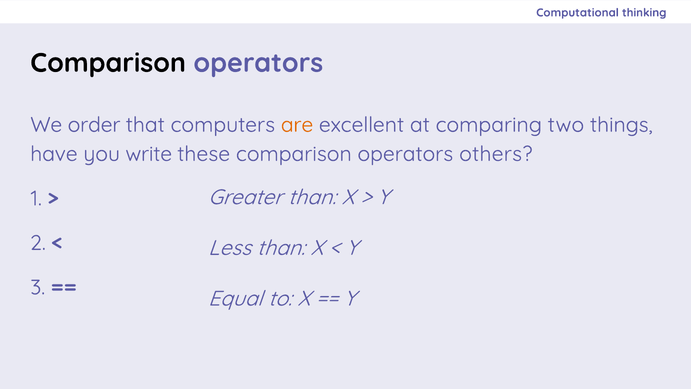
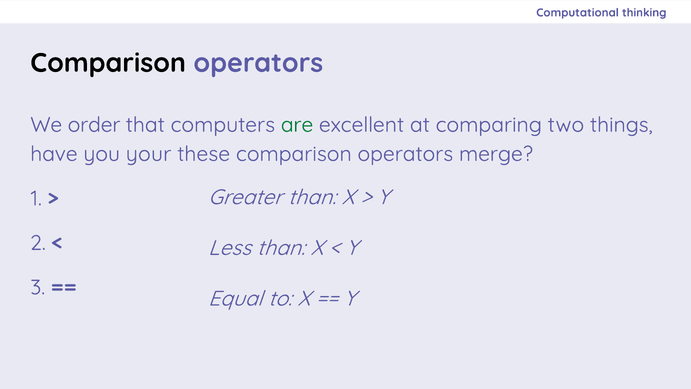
are colour: orange -> green (297, 125)
write: write -> your (149, 154)
others: others -> merge (496, 154)
